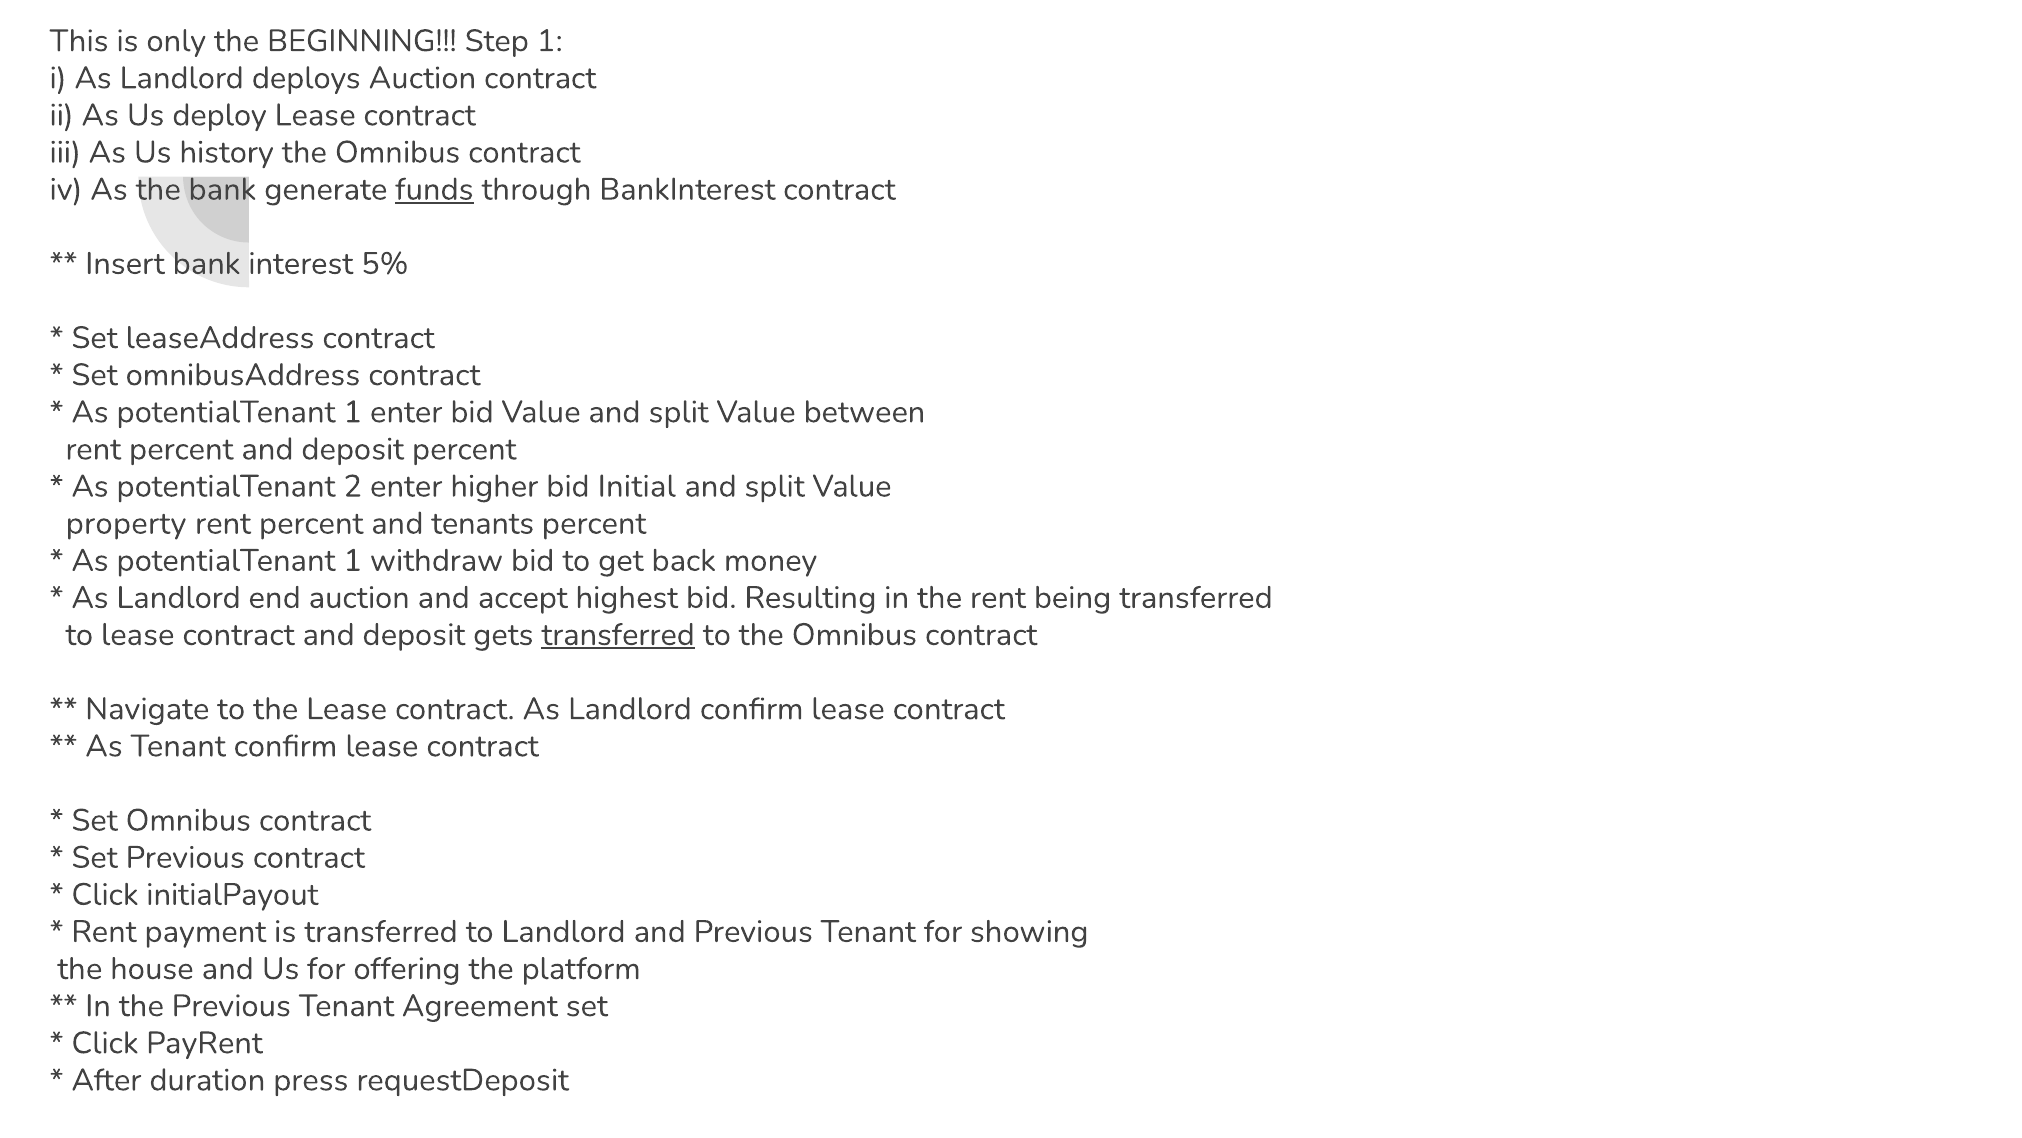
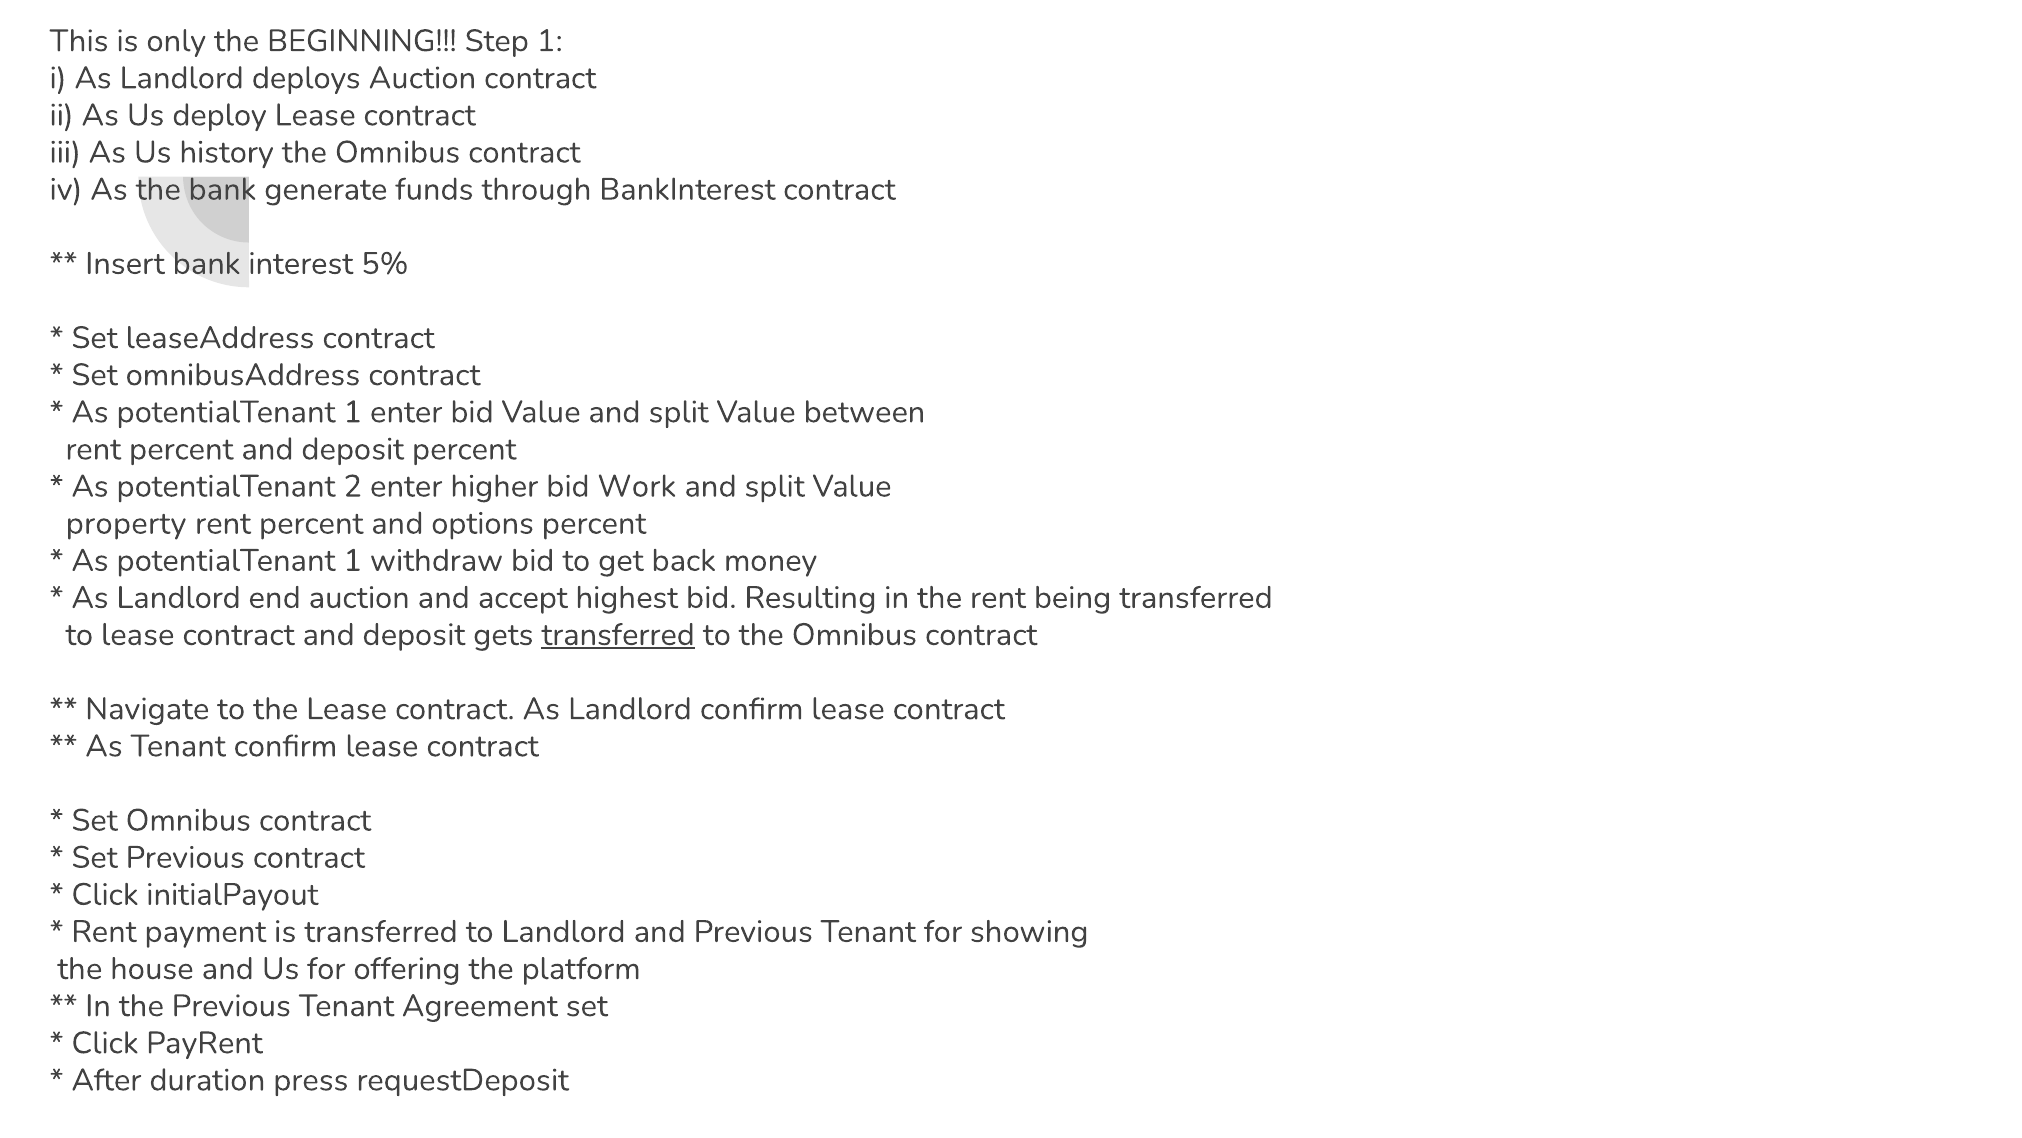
funds underline: present -> none (434, 189)
Initial: Initial -> Work (637, 486)
tenants: tenants -> options (483, 523)
